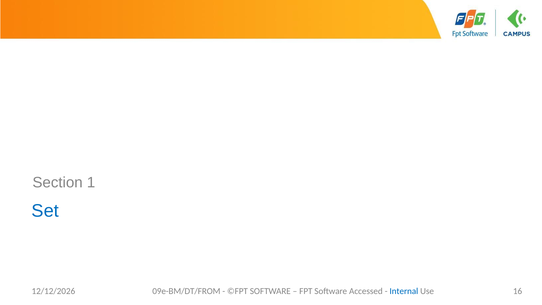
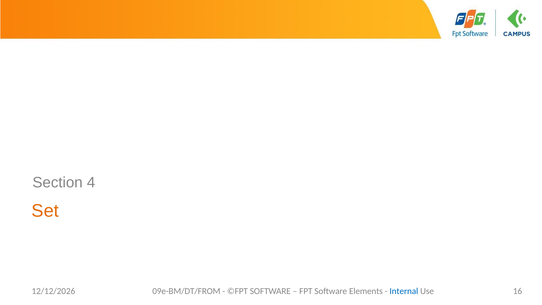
1: 1 -> 4 (91, 182)
Set colour: blue -> orange (45, 211)
Accessed: Accessed -> Elements (366, 291)
